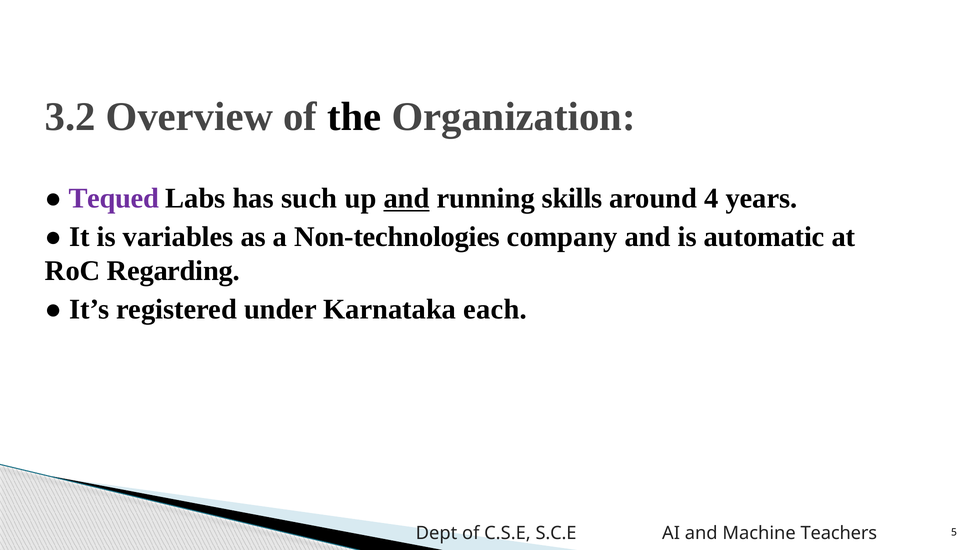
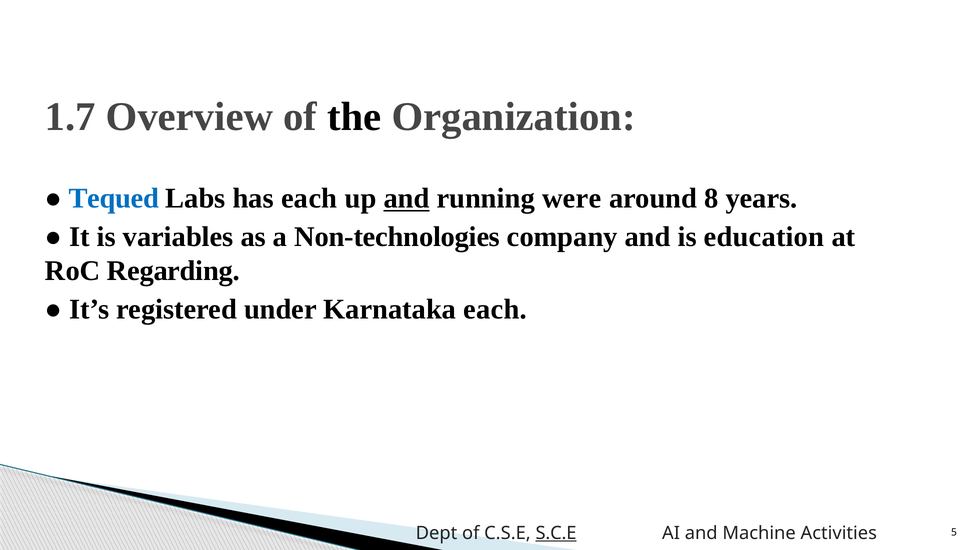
3.2: 3.2 -> 1.7 (70, 117)
Tequed colour: purple -> blue (114, 199)
has such: such -> each (309, 199)
skills: skills -> were (572, 199)
4: 4 -> 8 (711, 199)
automatic: automatic -> education (764, 237)
S.C.E underline: none -> present (556, 533)
Teachers: Teachers -> Activities (839, 533)
